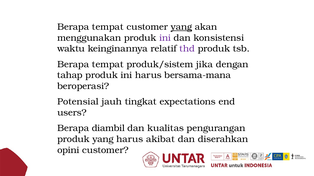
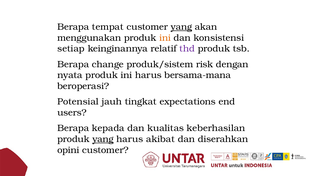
ini colour: purple -> orange (165, 38)
waktu: waktu -> setiap (71, 49)
tempat: tempat -> change (108, 64)
jika: jika -> risk (205, 64)
tahap: tahap -> nyata (70, 75)
diambil: diambil -> kepada (108, 129)
pengurangan: pengurangan -> keberhasilan (216, 129)
yang underline: none -> present (103, 140)
